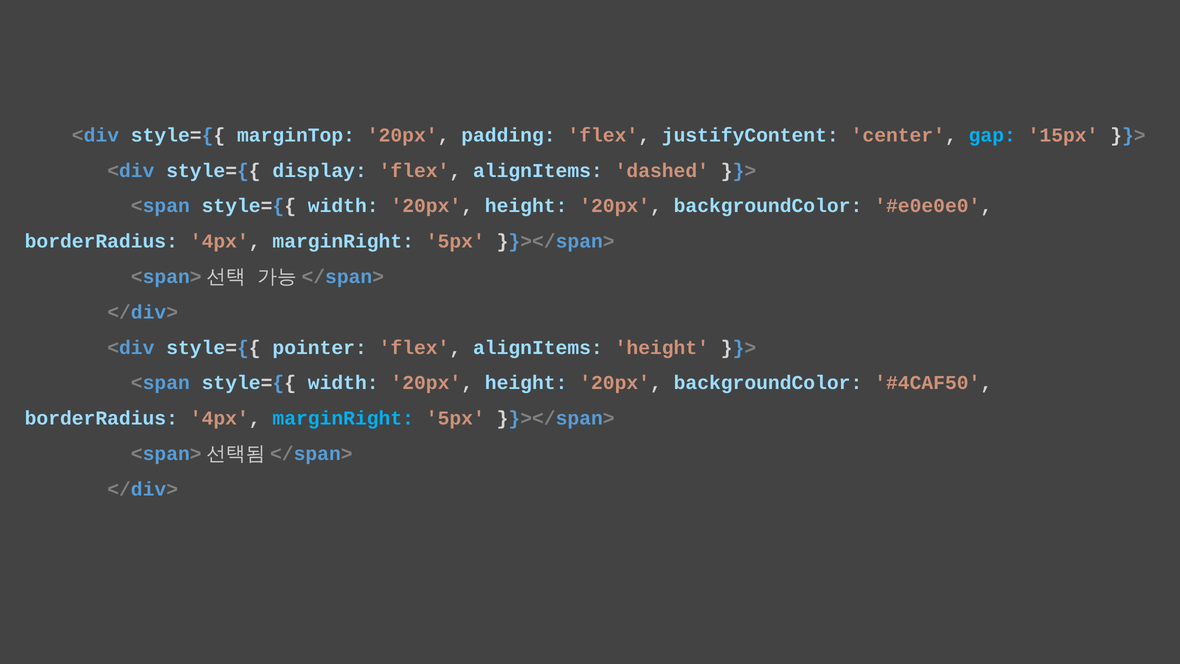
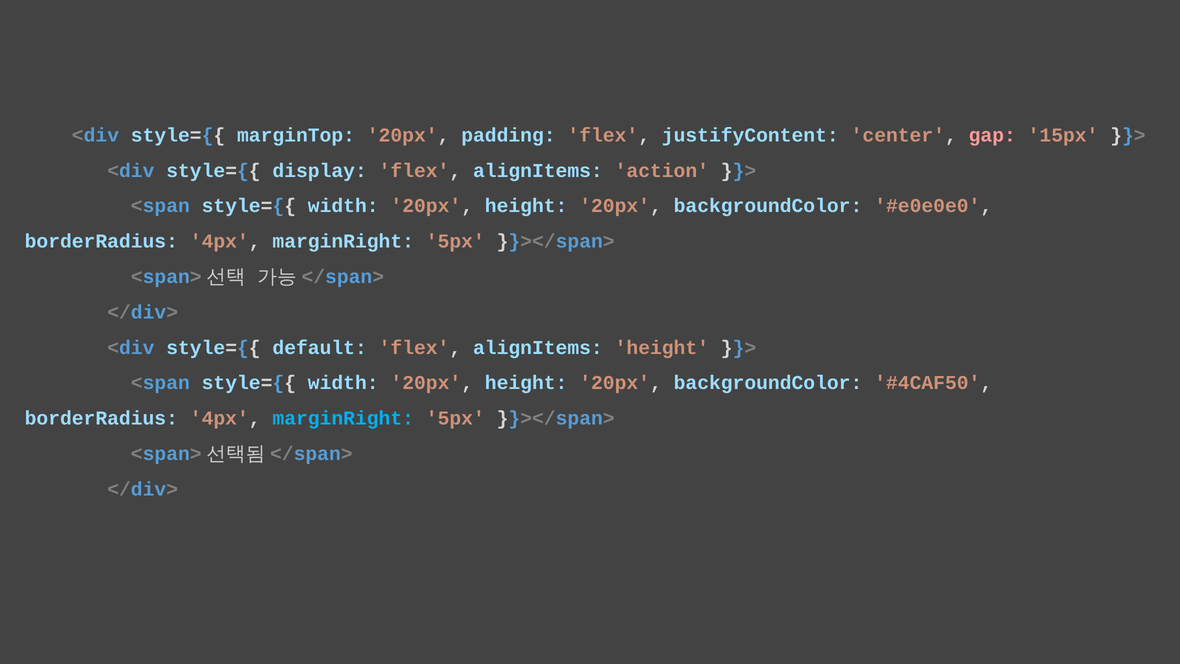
gap colour: light blue -> pink (992, 135)
dashed: dashed -> action (662, 170)
pointer: pointer -> default (320, 347)
